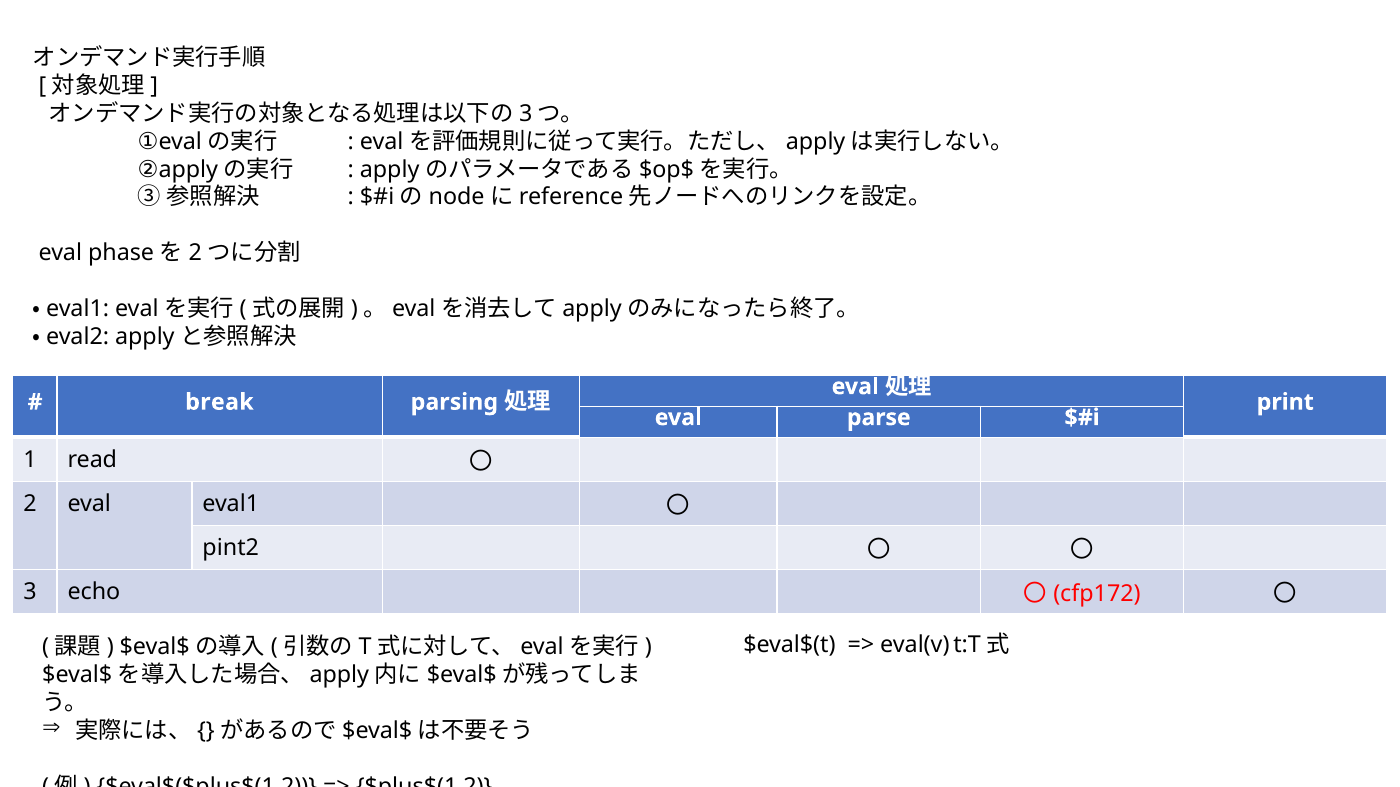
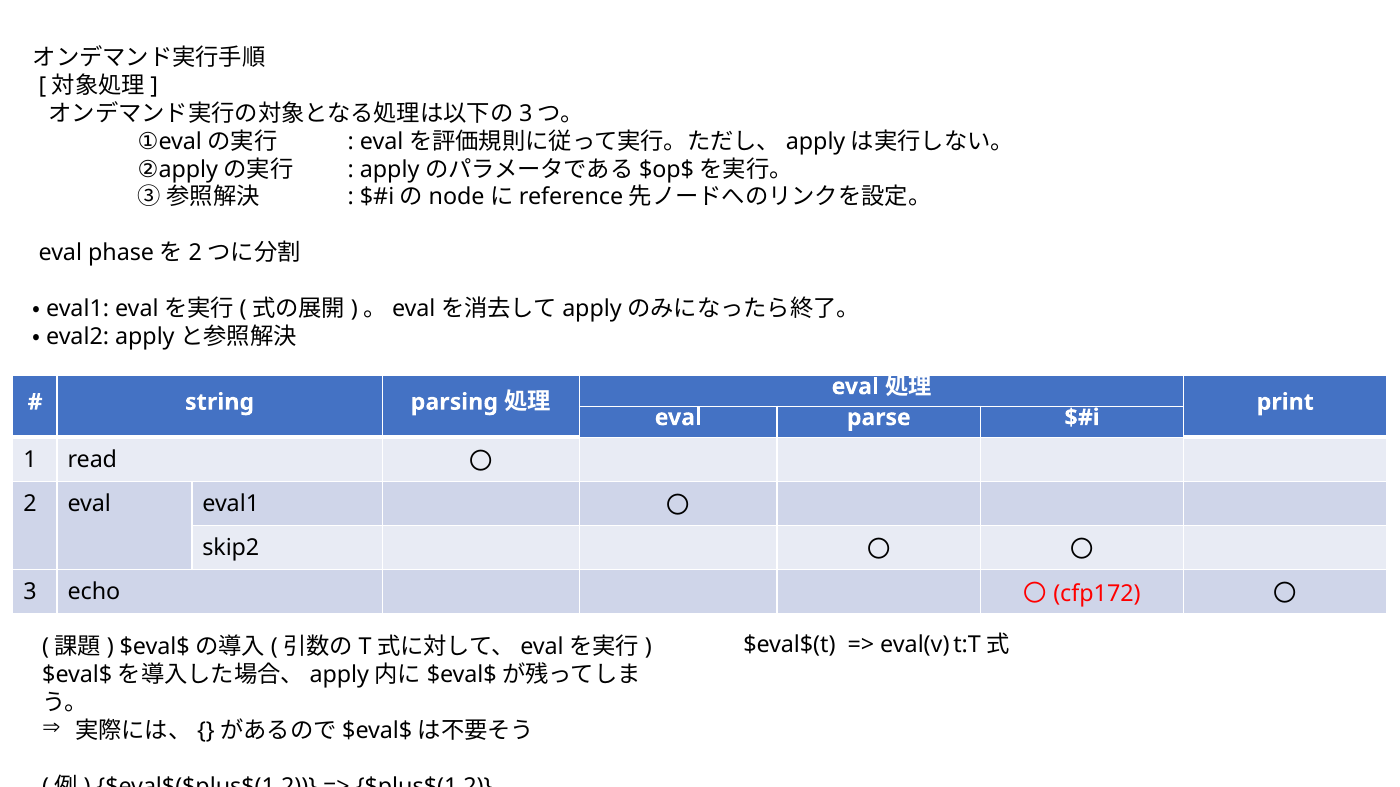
break: break -> string (220, 402)
pint2: pint2 -> skip2 (231, 548)
